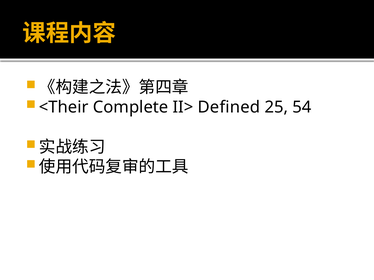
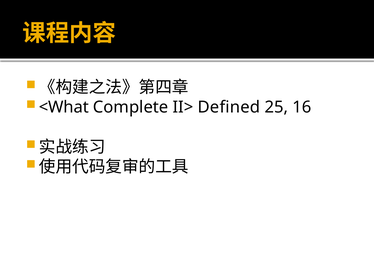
<Their: <Their -> <What (64, 107)
54: 54 -> 16 (302, 107)
